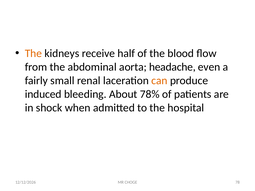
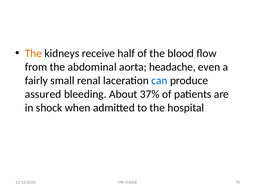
can colour: orange -> blue (159, 81)
induced: induced -> assured (43, 94)
78%: 78% -> 37% (150, 94)
